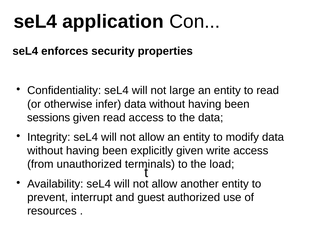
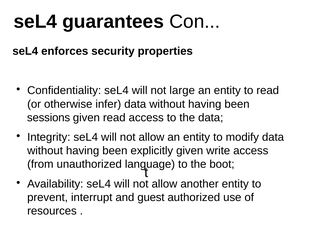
application: application -> guarantees (113, 22)
terminals: terminals -> language (150, 164)
load: load -> boot (222, 164)
